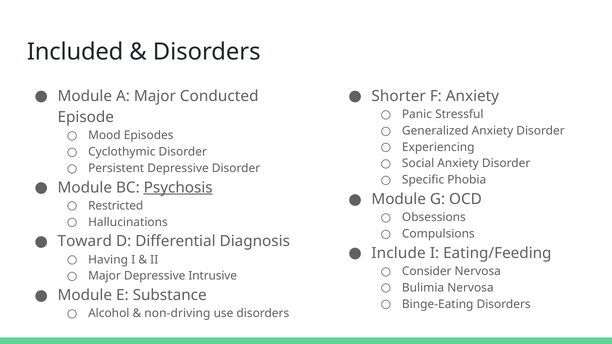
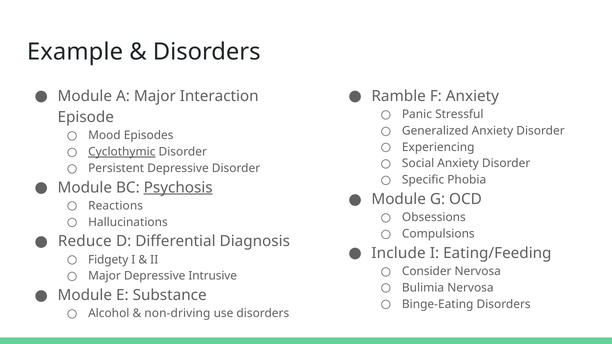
Included: Included -> Example (75, 52)
Conducted: Conducted -> Interaction (219, 96)
Shorter: Shorter -> Ramble (399, 96)
Cyclothymic underline: none -> present (122, 152)
Restricted: Restricted -> Reactions (116, 206)
Toward: Toward -> Reduce (85, 242)
Having: Having -> Fidgety (108, 260)
